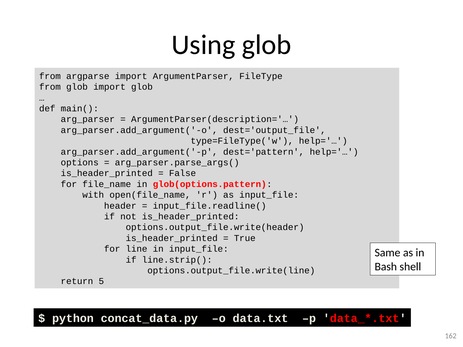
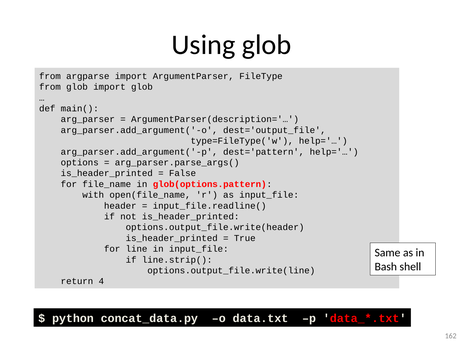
5: 5 -> 4 (101, 282)
